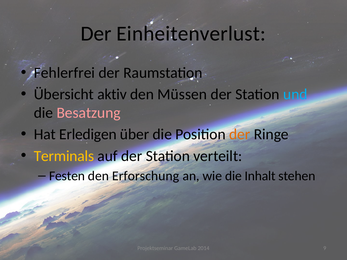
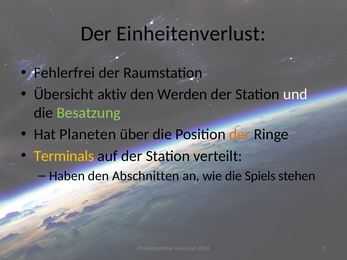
Müssen: Müssen -> Werden (182, 94)
und colour: light blue -> white (295, 94)
Besatzung colour: pink -> light green (89, 113)
Erledigen: Erledigen -> Planeten (88, 135)
Festen: Festen -> Haben (67, 176)
Erforschung: Erforschung -> Abschnitten (146, 176)
Inhalt: Inhalt -> Spiels (260, 176)
